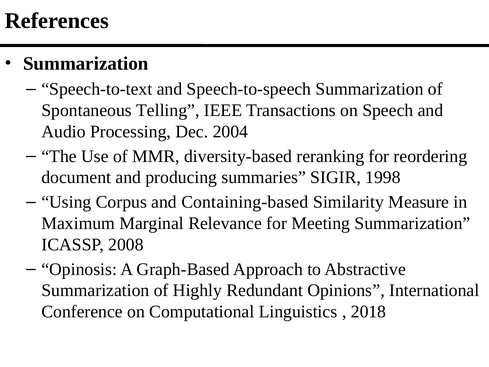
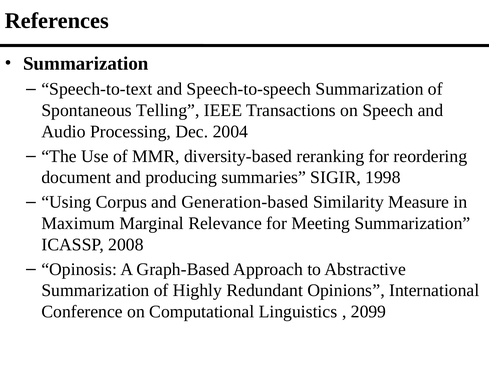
Containing-based: Containing-based -> Generation-based (245, 202)
2018: 2018 -> 2099 (368, 311)
